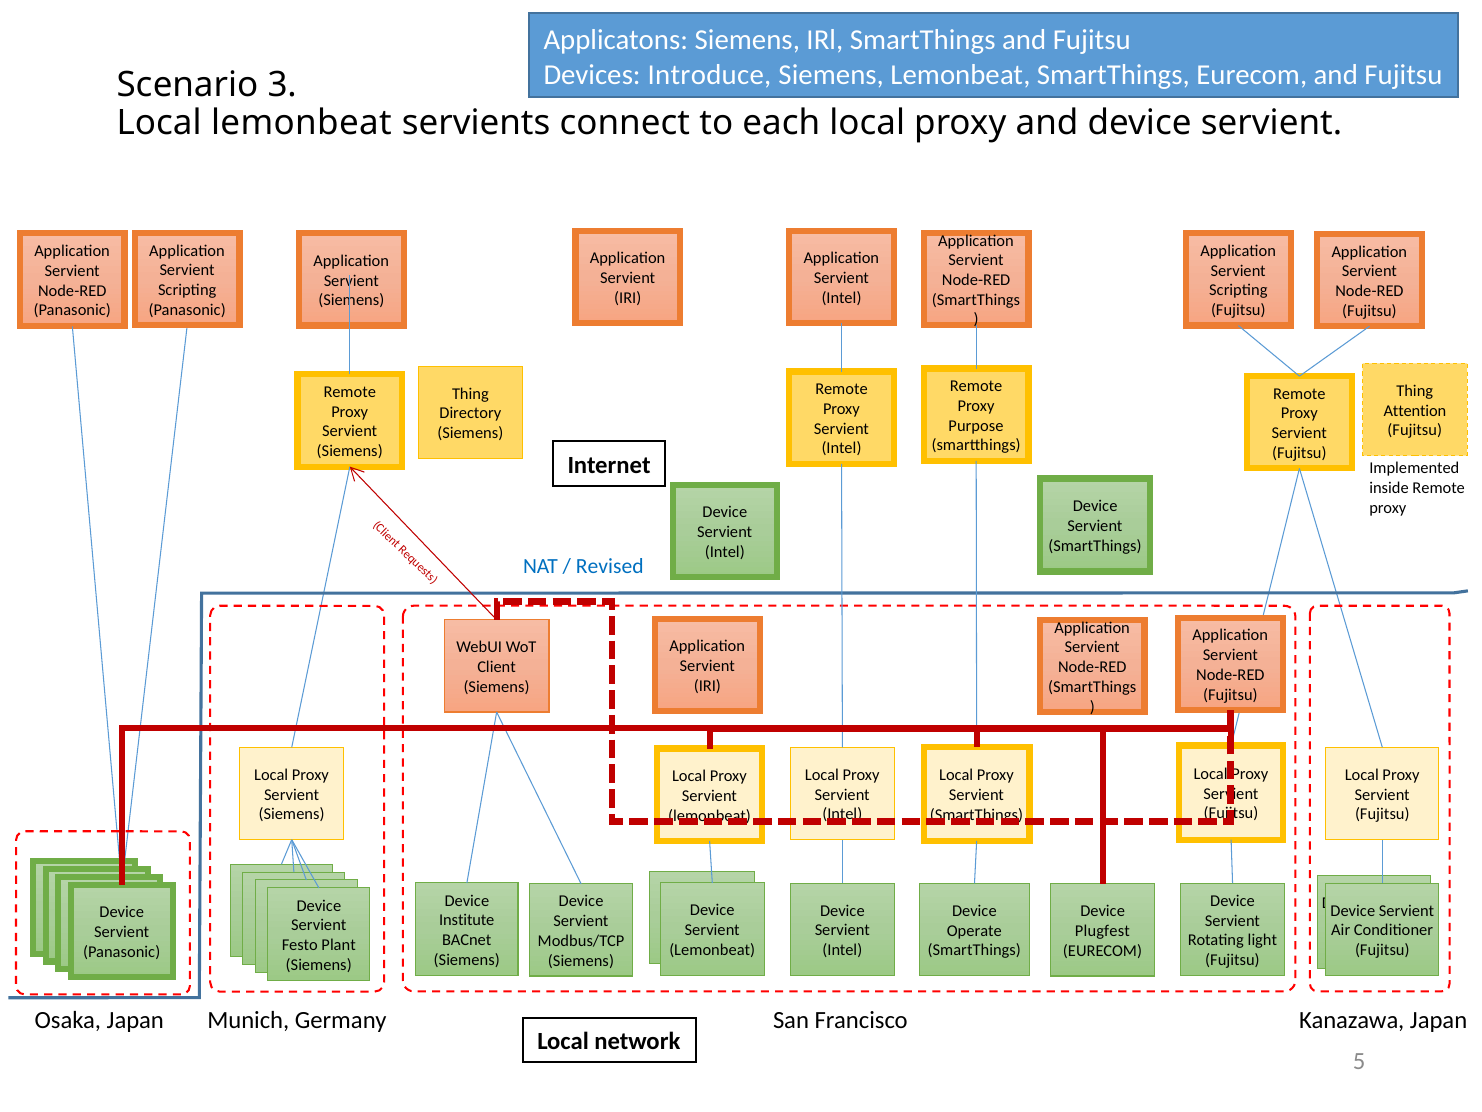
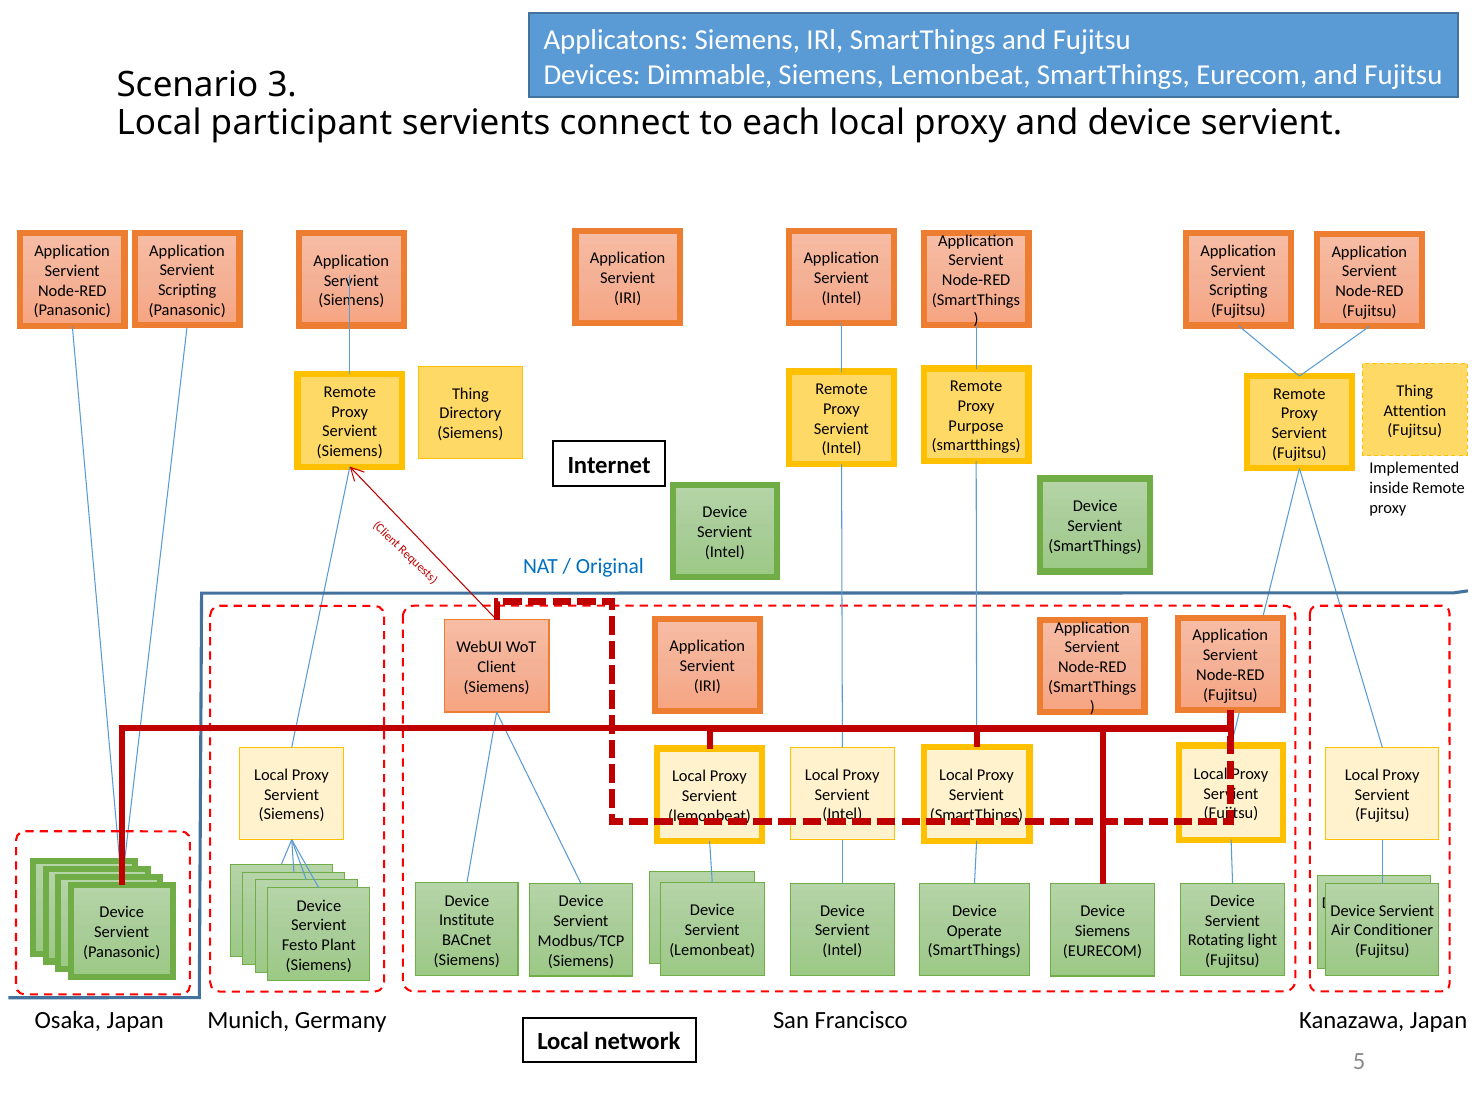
Introduce: Introduce -> Dimmable (710, 75)
Local lemonbeat: lemonbeat -> participant (301, 123)
Revised: Revised -> Original (610, 566)
Plugfest: Plugfest -> Siemens (1103, 931)
